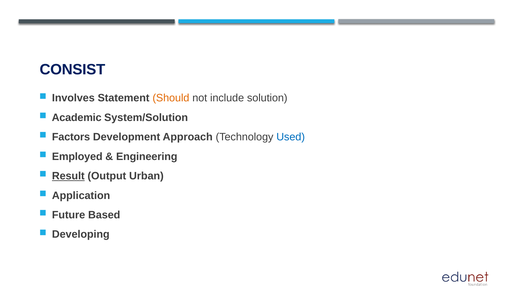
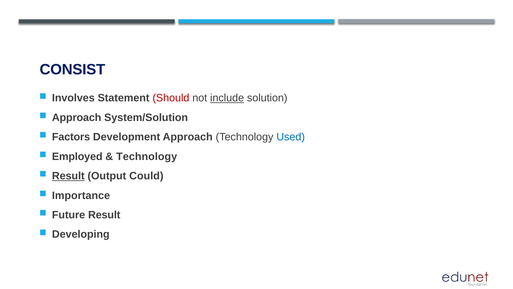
Should colour: orange -> red (171, 98)
include underline: none -> present (227, 98)
Academic: Academic -> Approach (77, 117)
Engineering: Engineering -> Technology (147, 156)
Urban: Urban -> Could (146, 176)
Application: Application -> Importance (81, 195)
Future Based: Based -> Result (104, 215)
